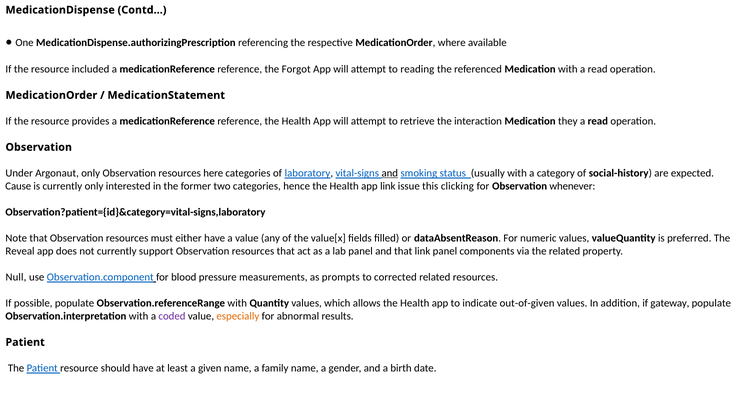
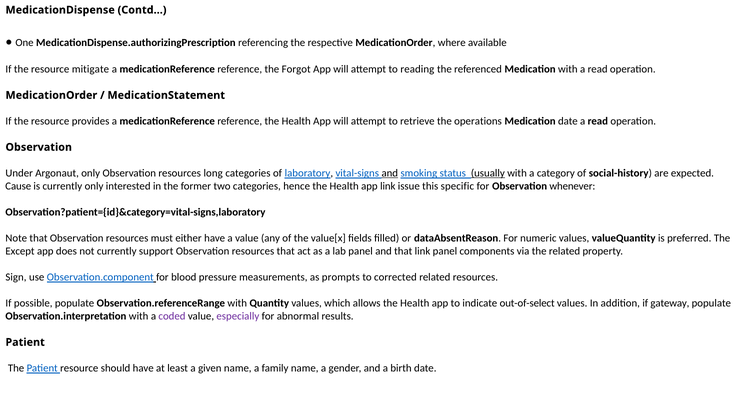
included: included -> mitigate (91, 69)
interaction: interaction -> operations (478, 121)
Medication they: they -> date (568, 121)
here: here -> long (213, 173)
usually underline: none -> present (488, 173)
clicking: clicking -> specific (457, 186)
Reveal: Reveal -> Except (20, 251)
Null: Null -> Sign (16, 277)
out-of-given: out-of-given -> out-of-select (527, 303)
especially colour: orange -> purple (238, 316)
